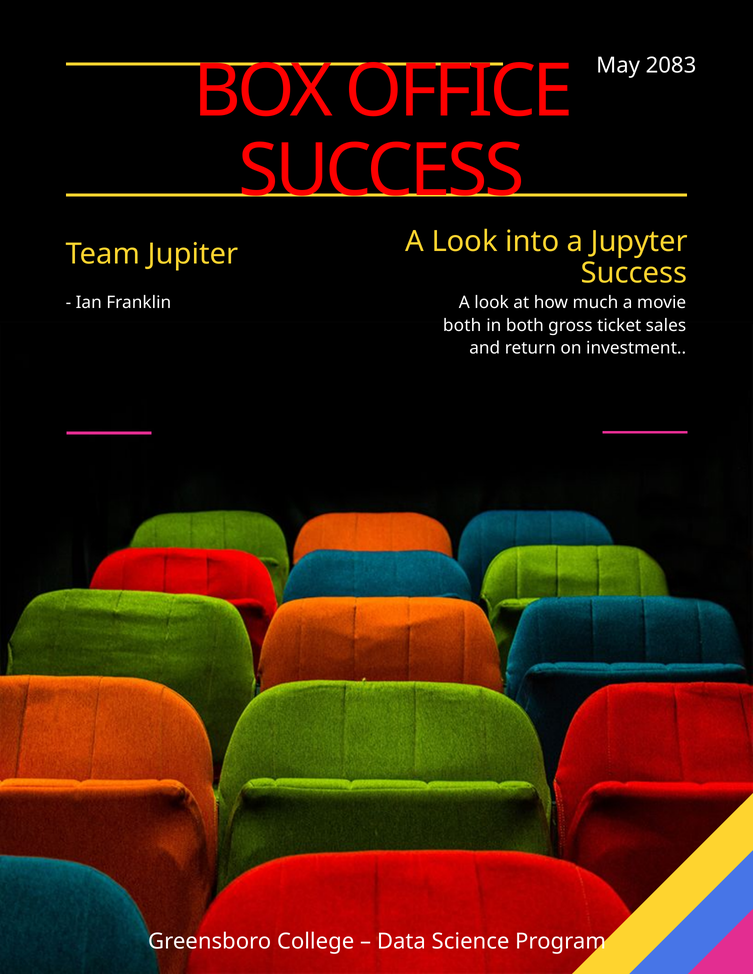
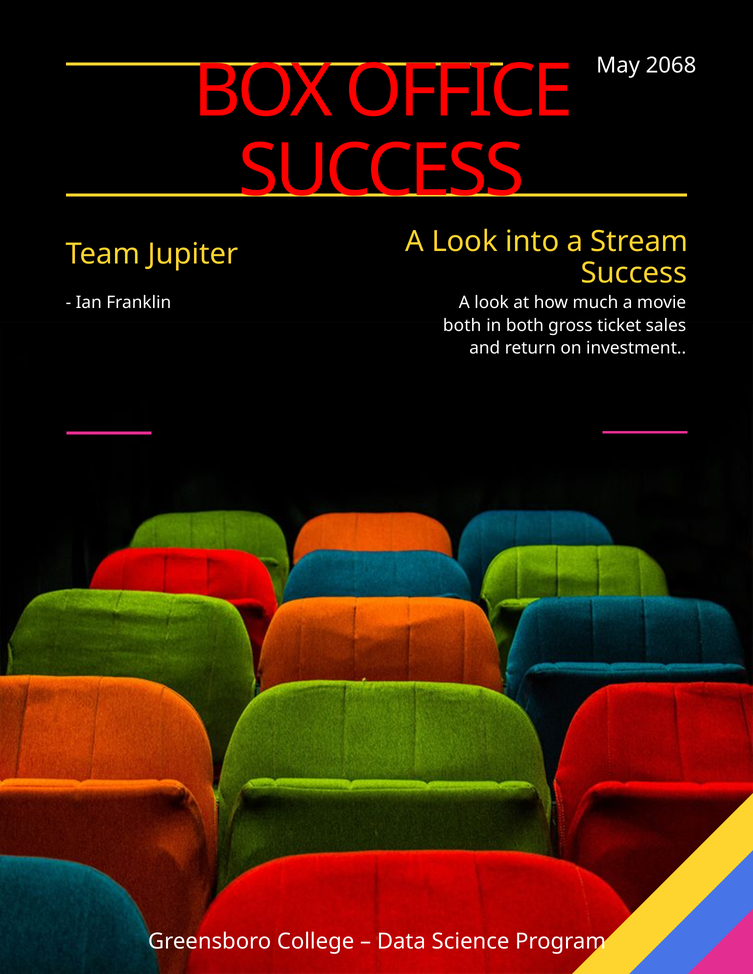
2083: 2083 -> 2068 (671, 65)
Jupyter: Jupyter -> Stream (639, 241)
